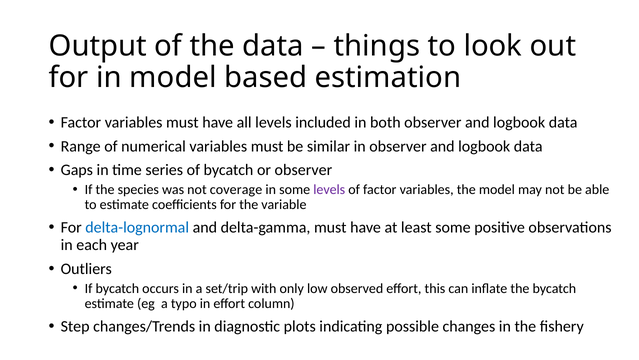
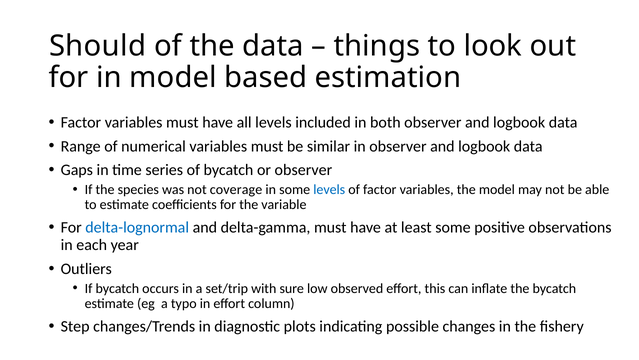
Output: Output -> Should (98, 46)
levels colour: purple -> blue (329, 189)
only: only -> sure (292, 288)
